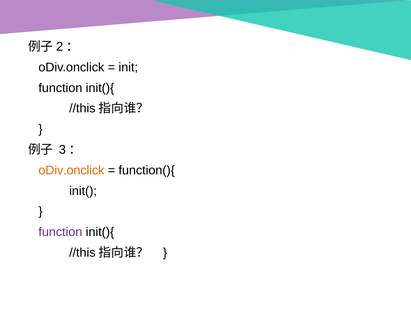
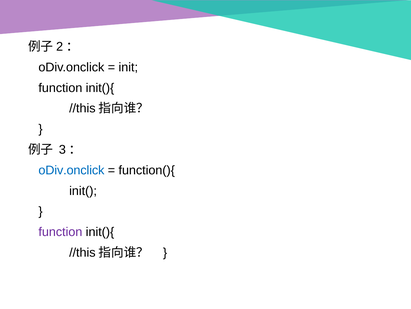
oDiv.onclick colour: orange -> blue (71, 170)
